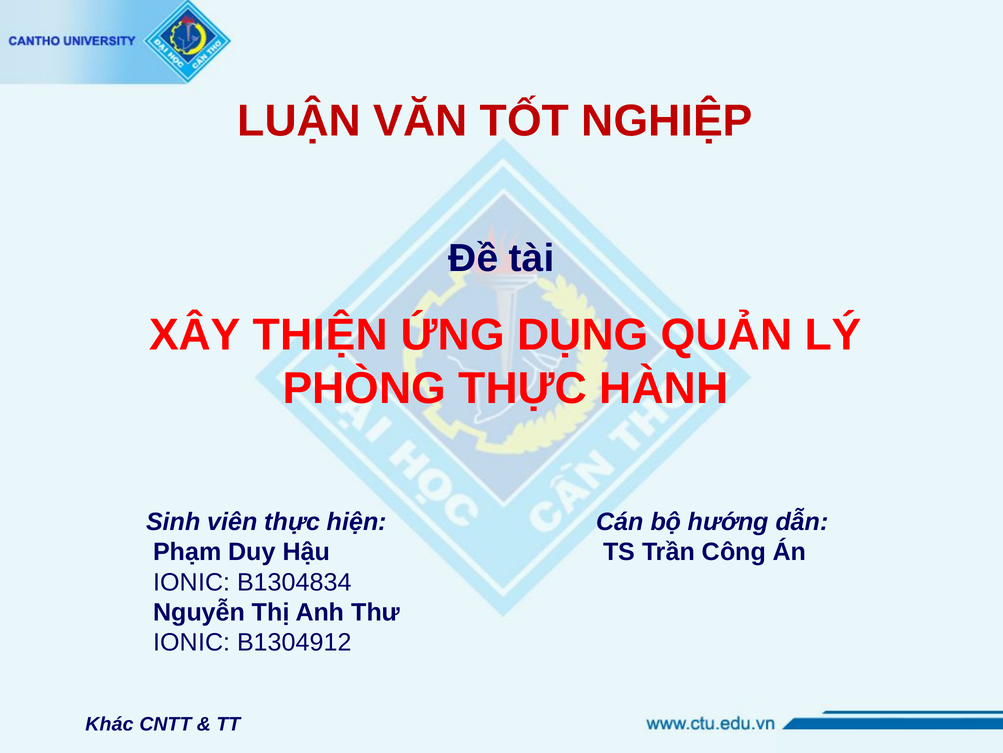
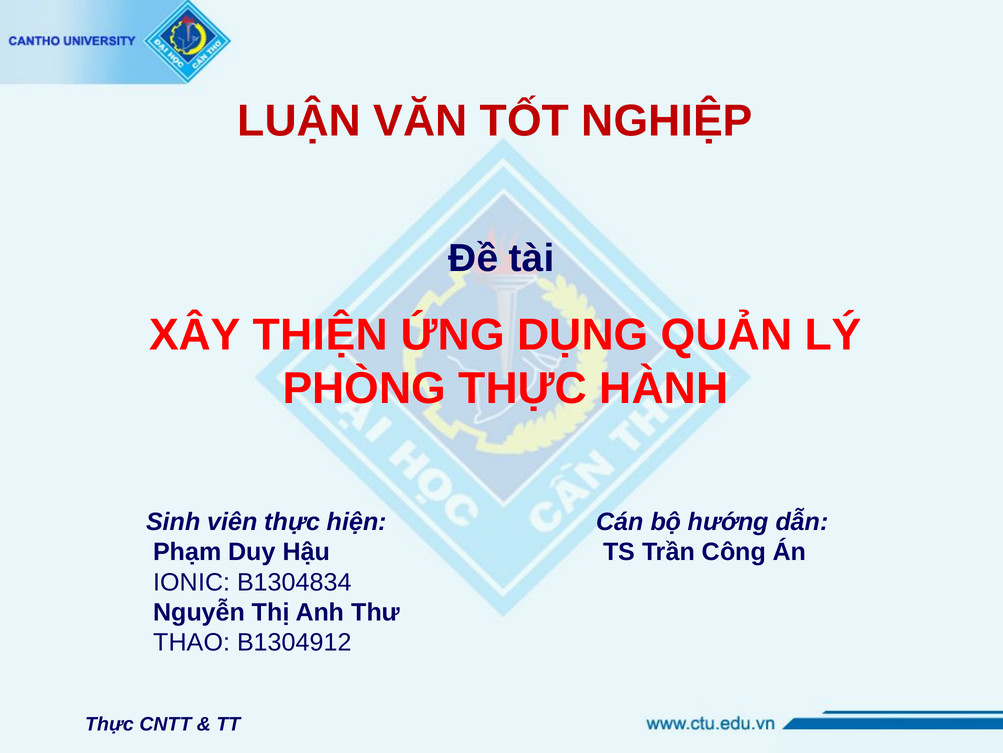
IONIC: IONIC -> THAO (192, 642)
Khác: Khác -> Thực (109, 723)
